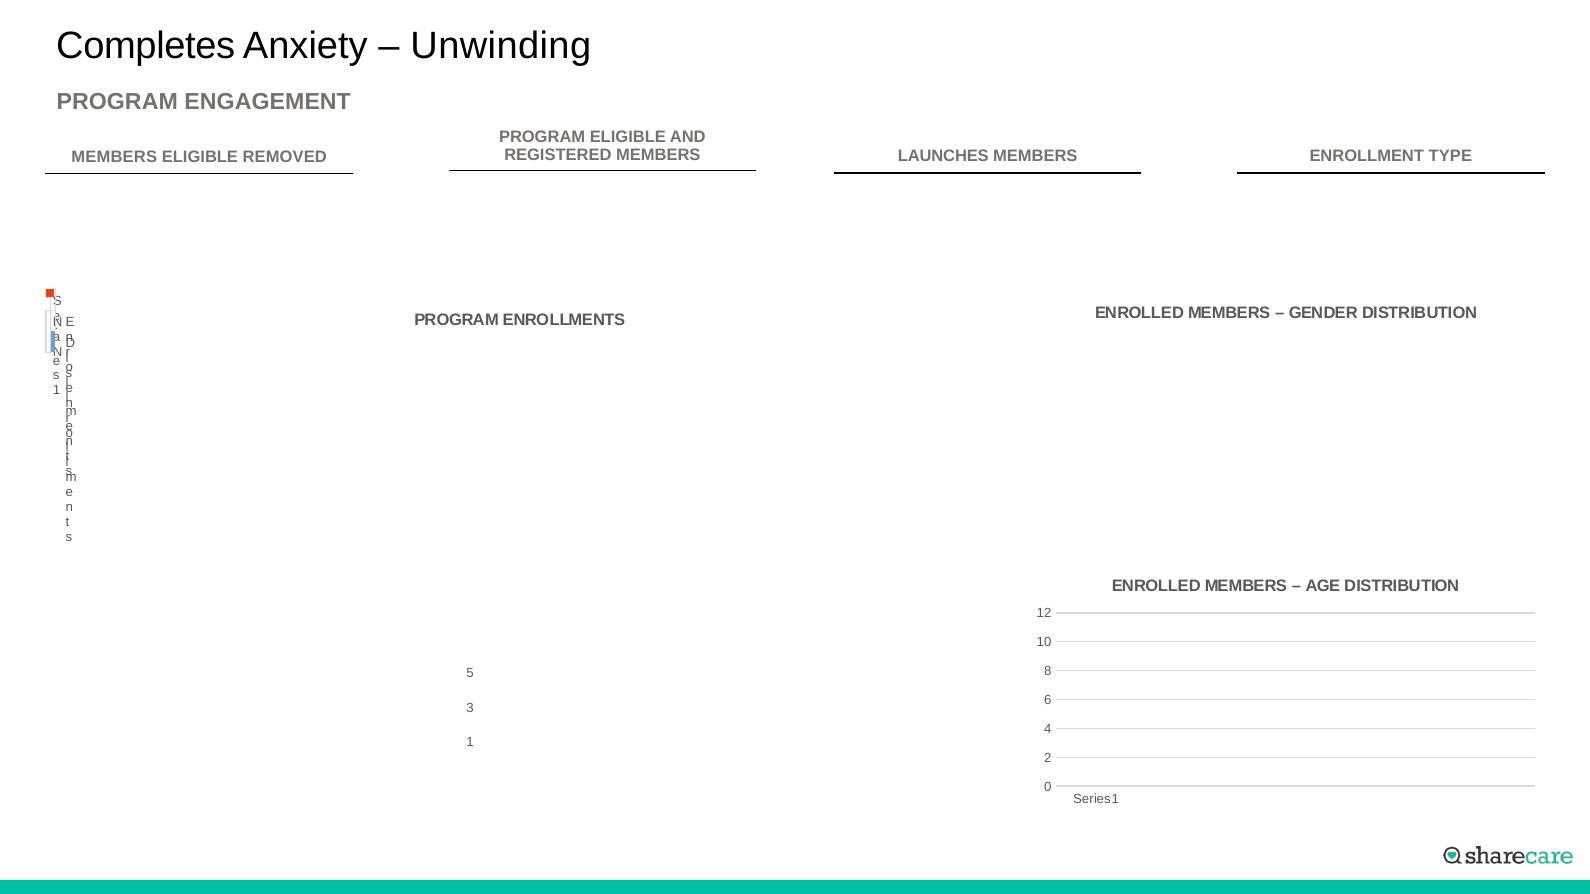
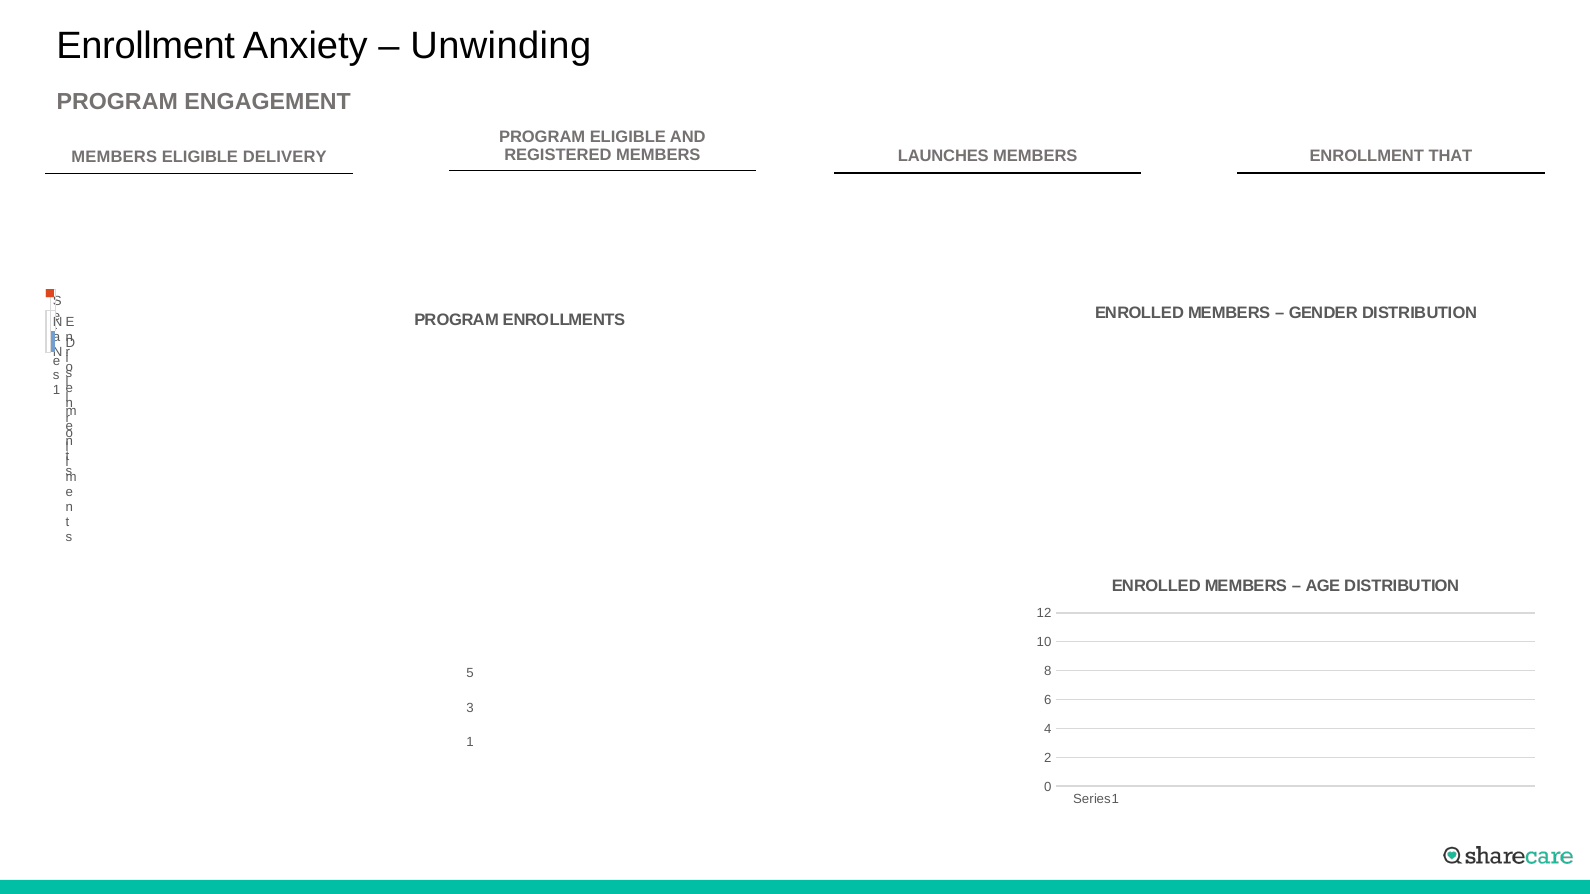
Completes: Completes -> Enrollment (146, 46)
TYPE: TYPE -> THAT (1450, 156)
REMOVED: REMOVED -> DELIVERY (285, 157)
